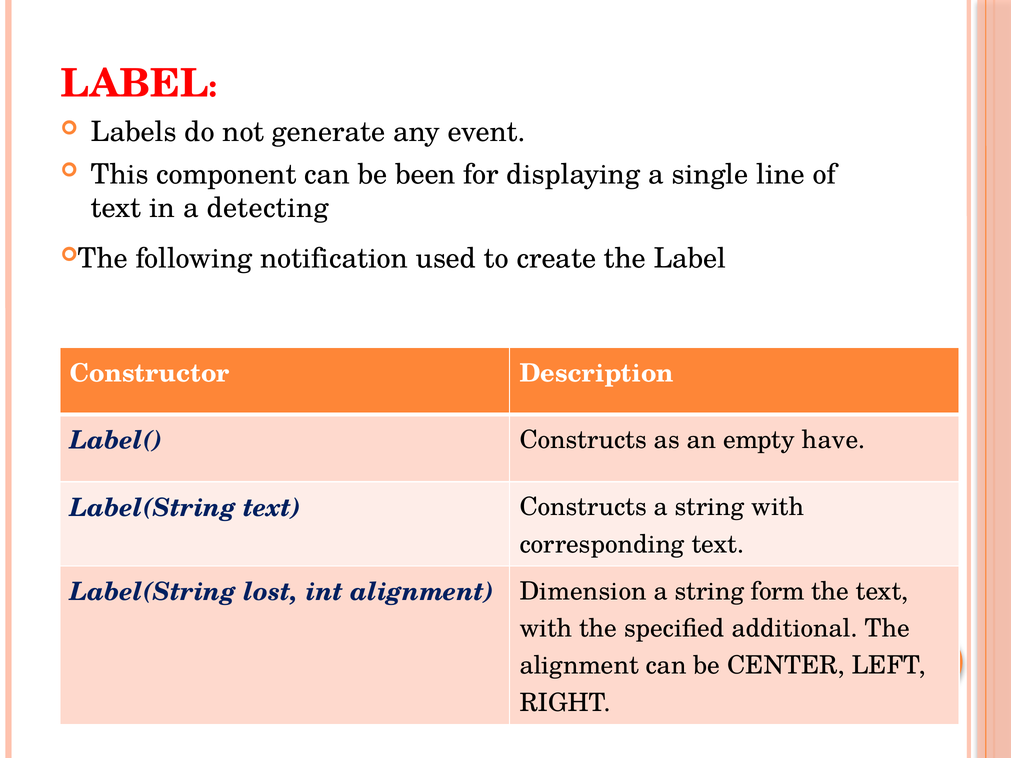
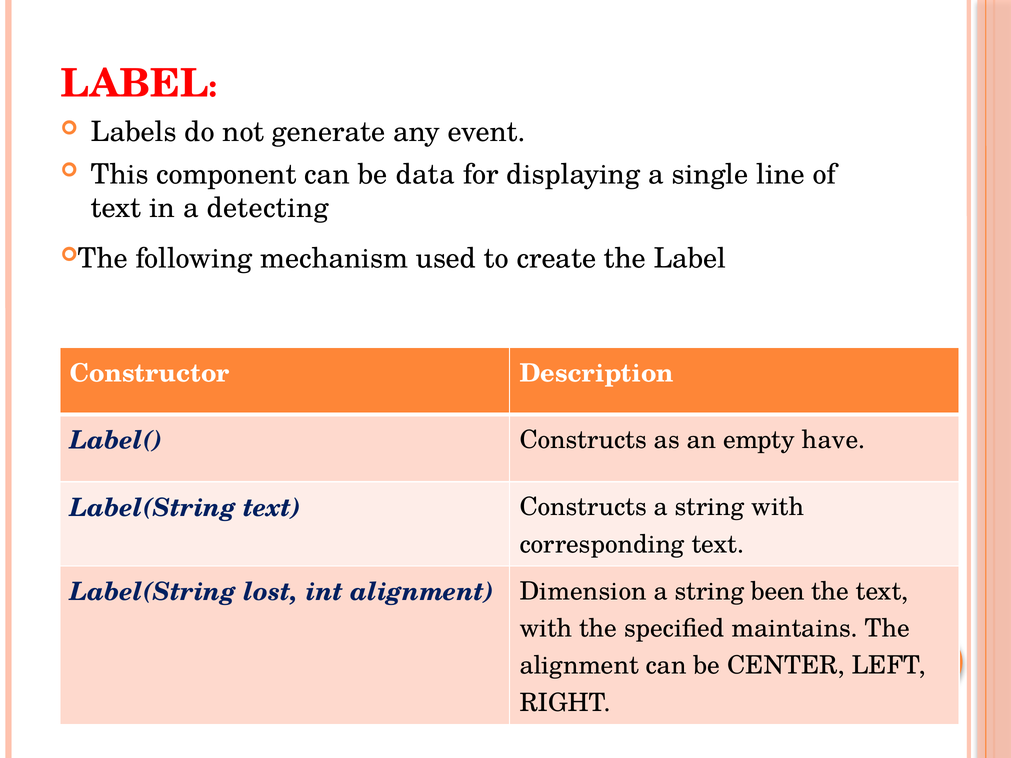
been: been -> data (425, 174)
notification: notification -> mechanism (334, 259)
form: form -> been (778, 592)
additional: additional -> maintains (795, 629)
